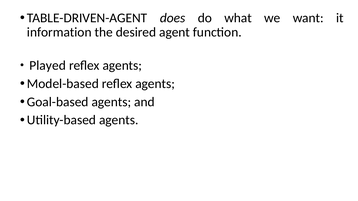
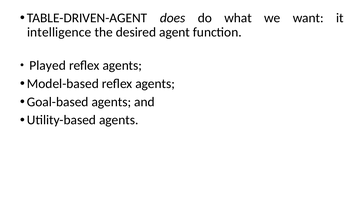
information: information -> intelligence (59, 32)
